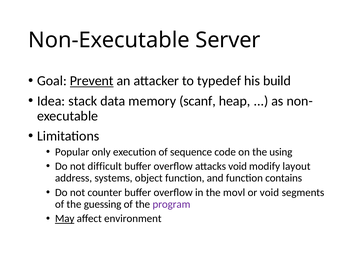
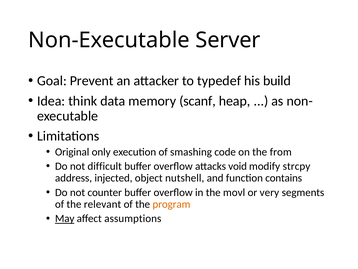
Prevent underline: present -> none (92, 81)
stack: stack -> think (83, 101)
Popular: Popular -> Original (72, 152)
sequence: sequence -> smashing (191, 152)
using: using -> from (281, 152)
layout: layout -> strcpy (296, 166)
systems: systems -> injected (113, 178)
object function: function -> nutshell (185, 178)
or void: void -> very (269, 192)
guessing: guessing -> relevant (103, 204)
program colour: purple -> orange (171, 204)
environment: environment -> assumptions (133, 218)
